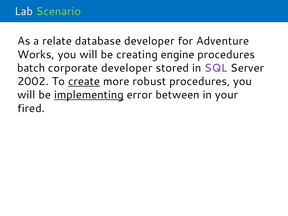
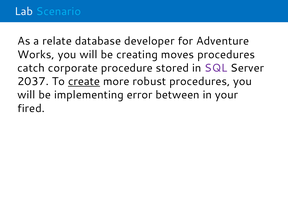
Scenario colour: light green -> light blue (59, 11)
engine: engine -> moves (178, 55)
batch: batch -> catch (31, 68)
corporate developer: developer -> procedure (127, 68)
2002: 2002 -> 2037 (33, 81)
implementing underline: present -> none (89, 95)
